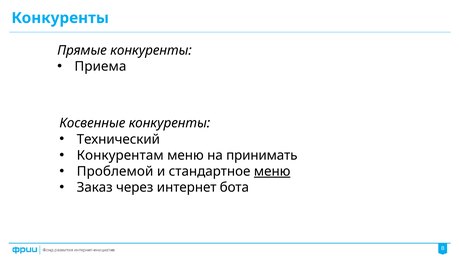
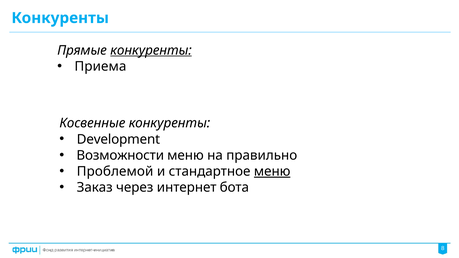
конкуренты underline: none -> present (151, 50)
Технический: Технический -> Development (118, 139)
Конкурентам: Конкурентам -> Возможности (120, 155)
принимать: принимать -> правильно (262, 155)
